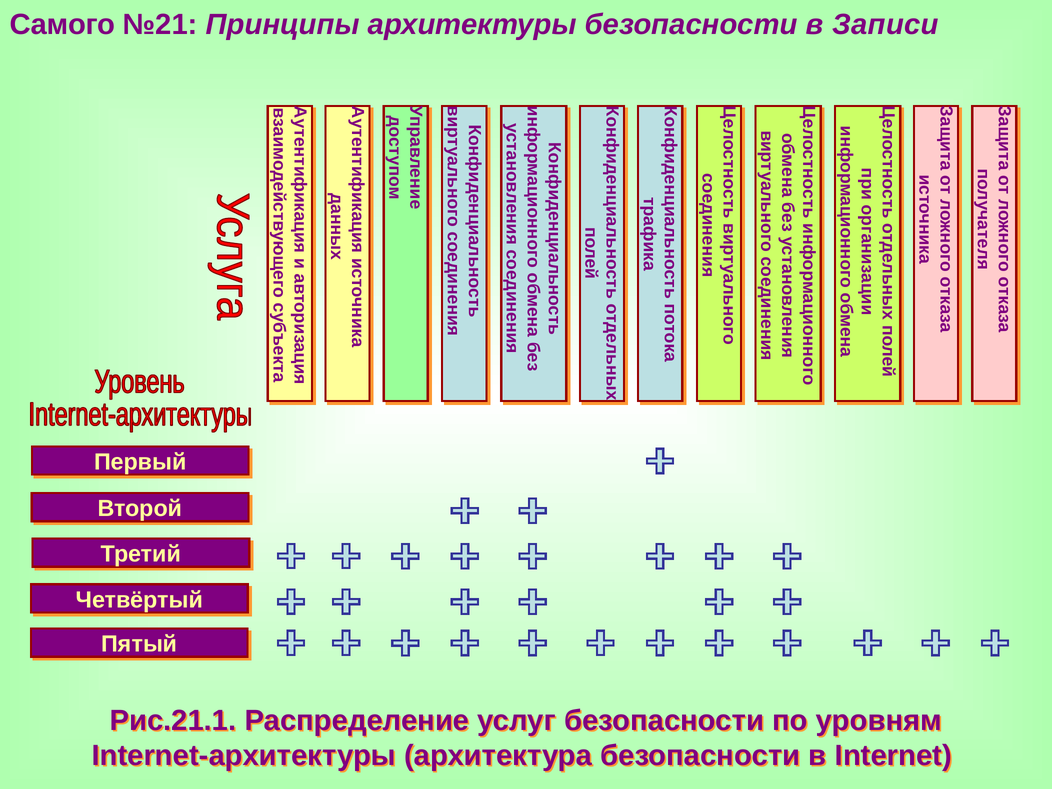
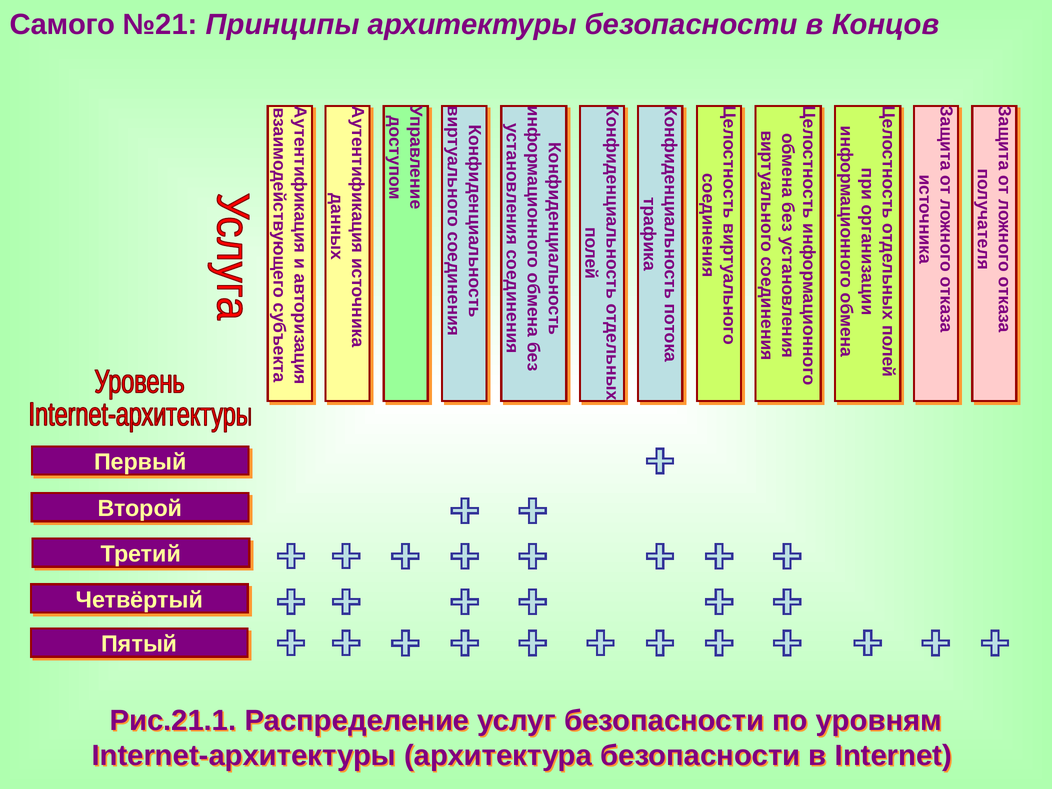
Записи: Записи -> Концов (886, 25)
